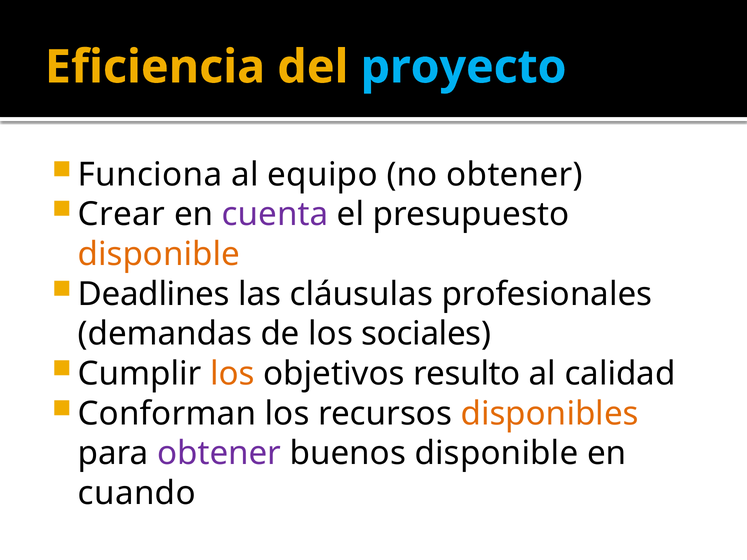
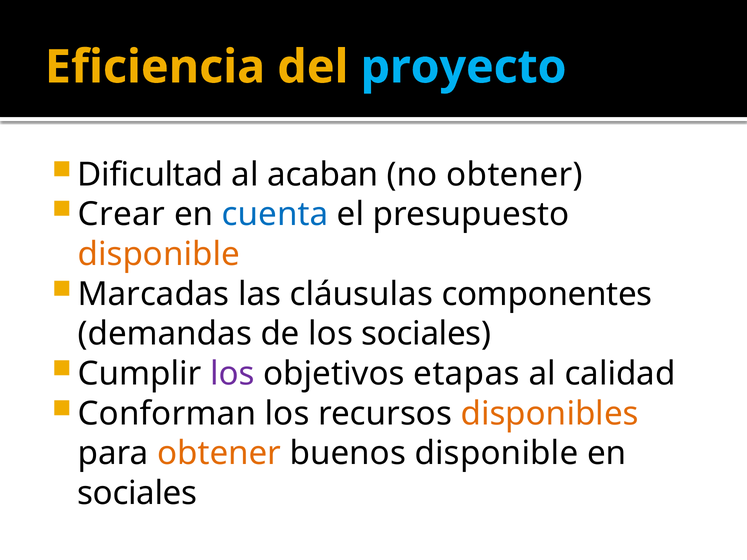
Funciona: Funciona -> Dificultad (150, 175)
equipo: equipo -> acaban (323, 175)
cuenta colour: purple -> blue (275, 215)
Deadlines: Deadlines -> Marcadas (154, 294)
profesionales: profesionales -> componentes (547, 294)
los colour: orange -> purple (232, 374)
resulto: resulto -> etapas (466, 374)
obtener colour: purple -> orange (219, 454)
cuando: cuando -> sociales (137, 494)
